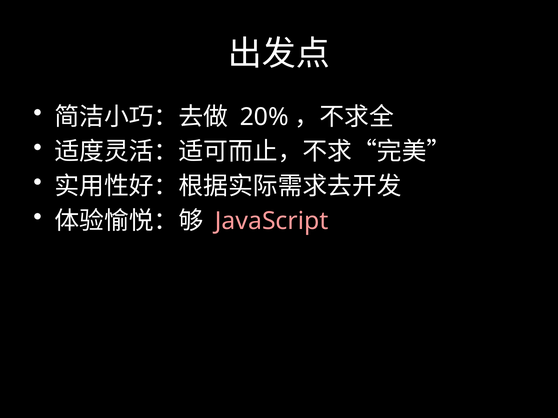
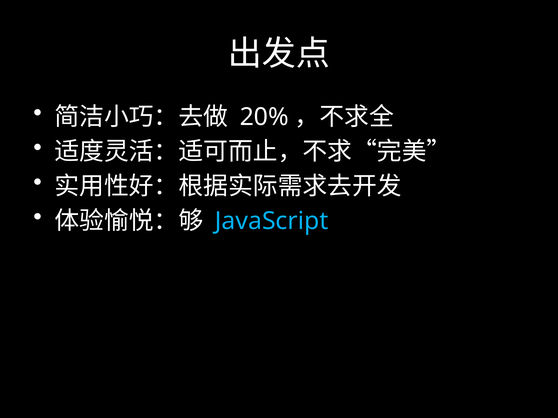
JavaScript colour: pink -> light blue (272, 221)
